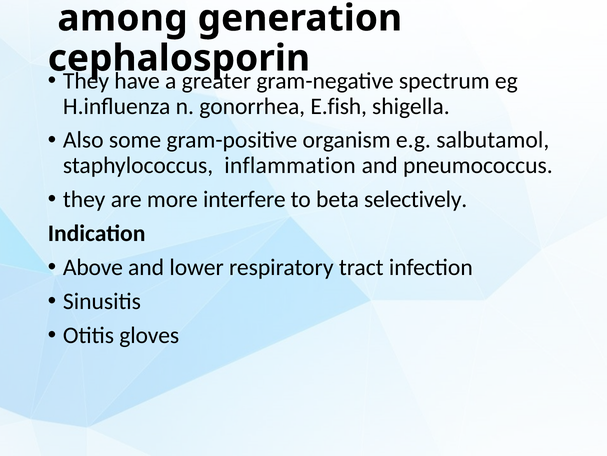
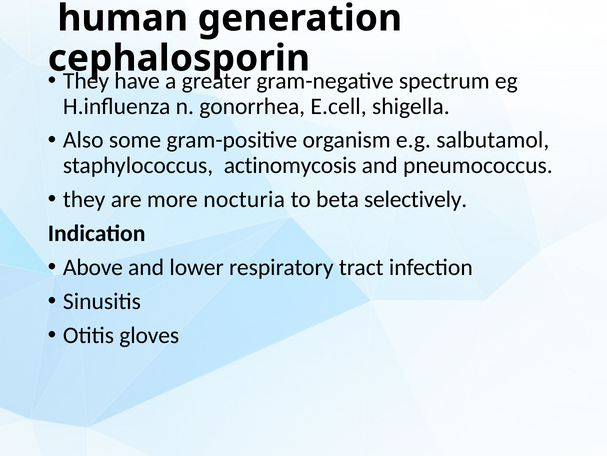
among: among -> human (123, 18)
E.fish: E.fish -> E.cell (339, 106)
inflammation: inflammation -> actinomycosis (290, 165)
interfere: interfere -> nocturia (244, 199)
